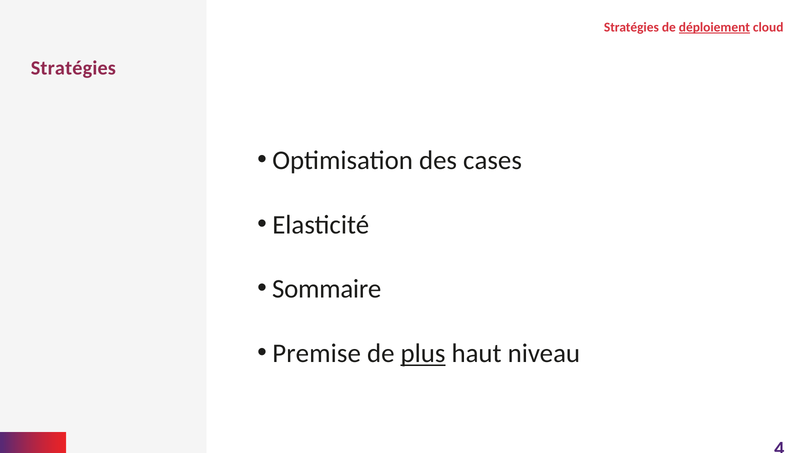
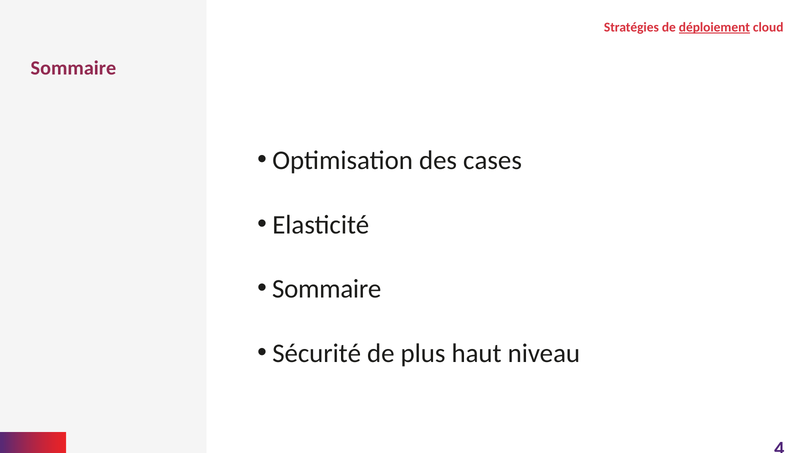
Stratégies: Stratégies -> Sommaire (73, 68)
Premise: Premise -> Sécurité (317, 354)
plus underline: present -> none (423, 354)
